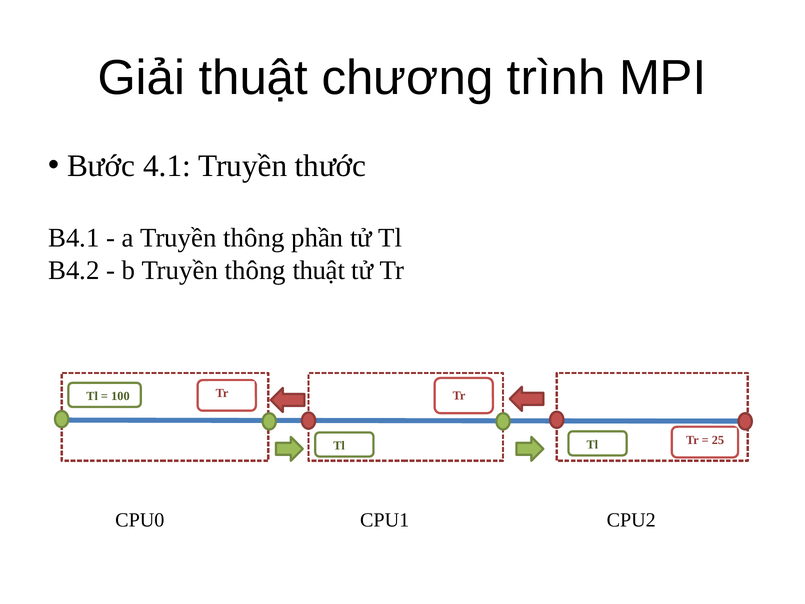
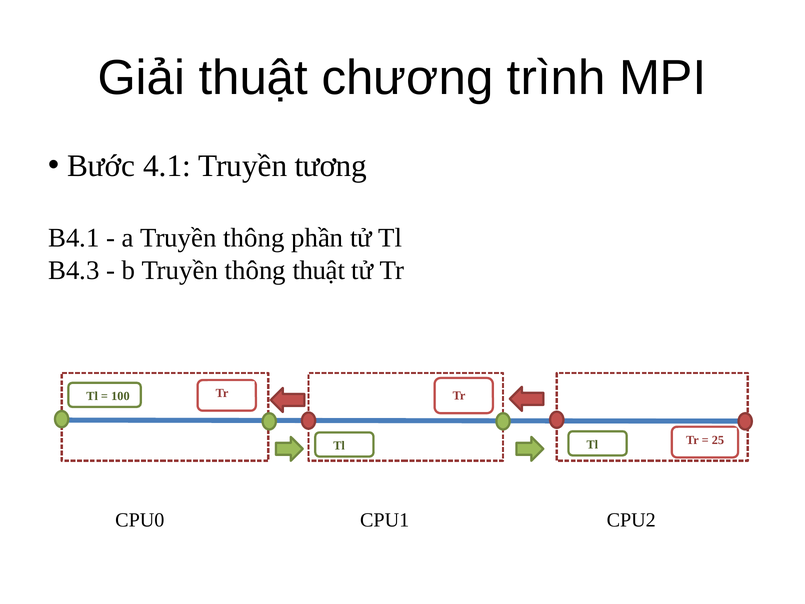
thước: thước -> tương (331, 166)
B4.2: B4.2 -> B4.3 (74, 270)
